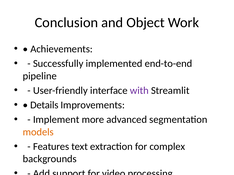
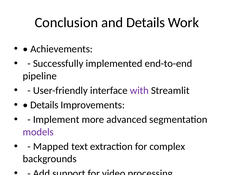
and Object: Object -> Details (146, 23)
models colour: orange -> purple (38, 132)
Features: Features -> Mapped (51, 147)
